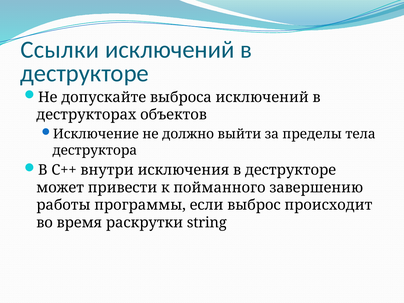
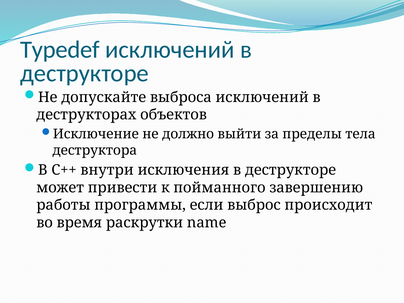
Ссылки: Ссылки -> Typedef (60, 50)
string: string -> name (207, 223)
